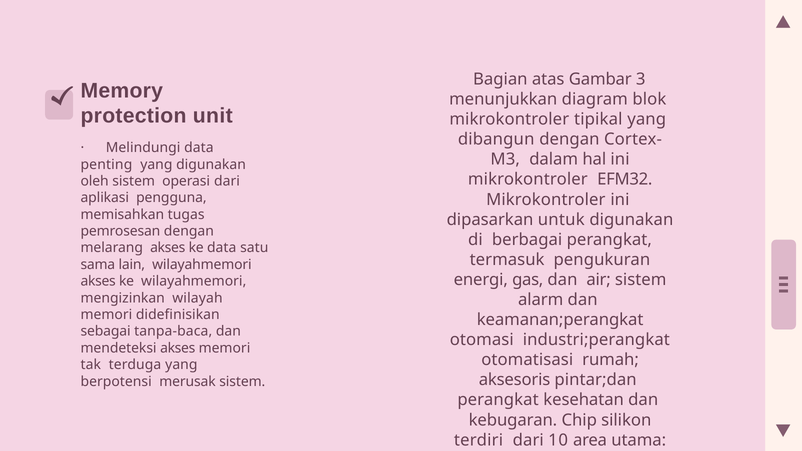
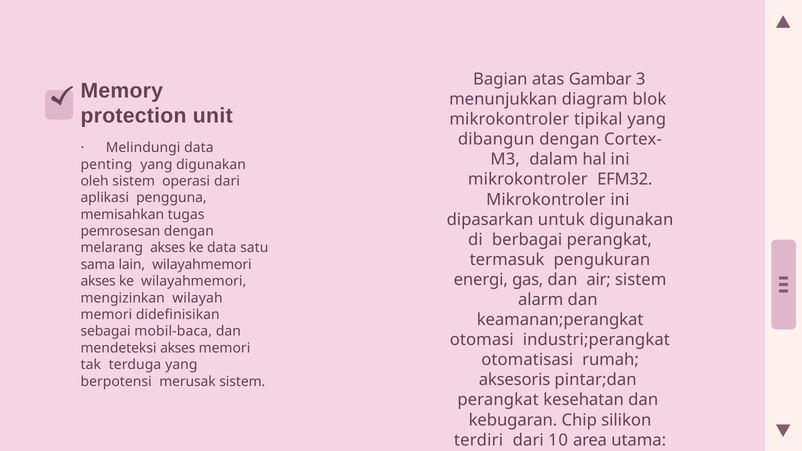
tanpa-baca: tanpa-baca -> mobil-baca (173, 331)
